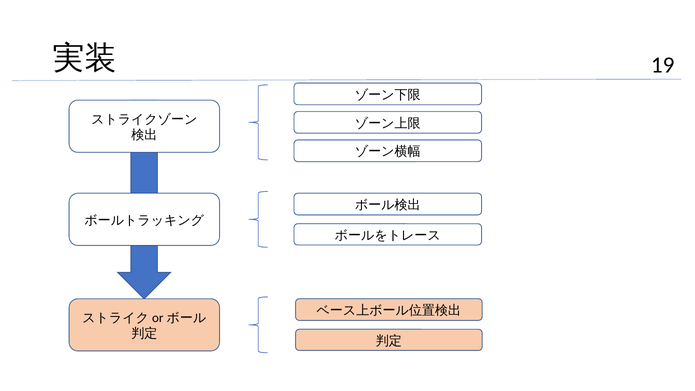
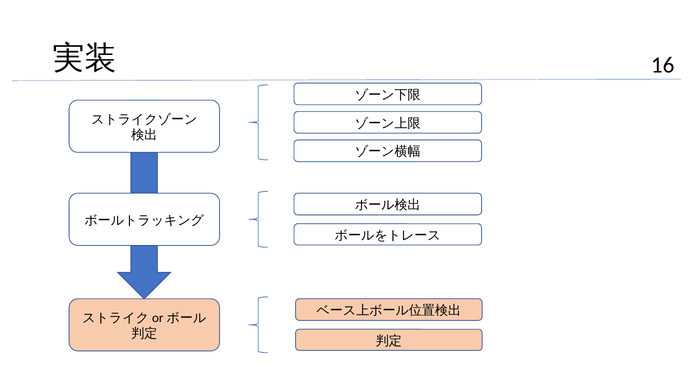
19: 19 -> 16 (663, 65)
